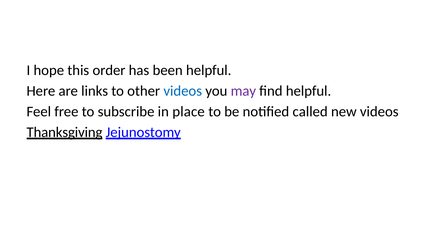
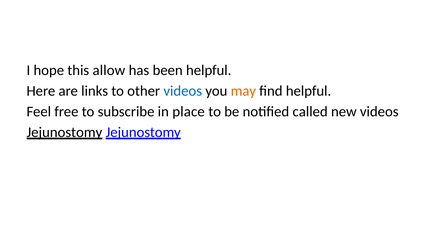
order: order -> allow (109, 70)
may colour: purple -> orange (243, 91)
Thanksgiving: Thanksgiving -> Jejunostomy (64, 132)
